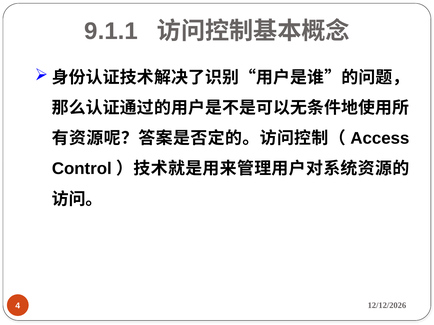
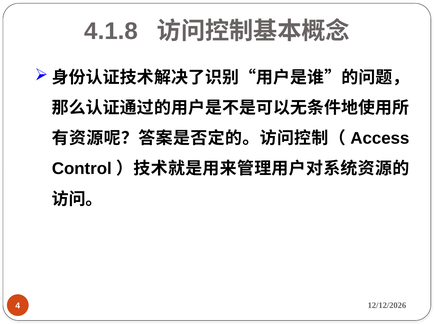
9.1.1: 9.1.1 -> 4.1.8 (111, 31)
